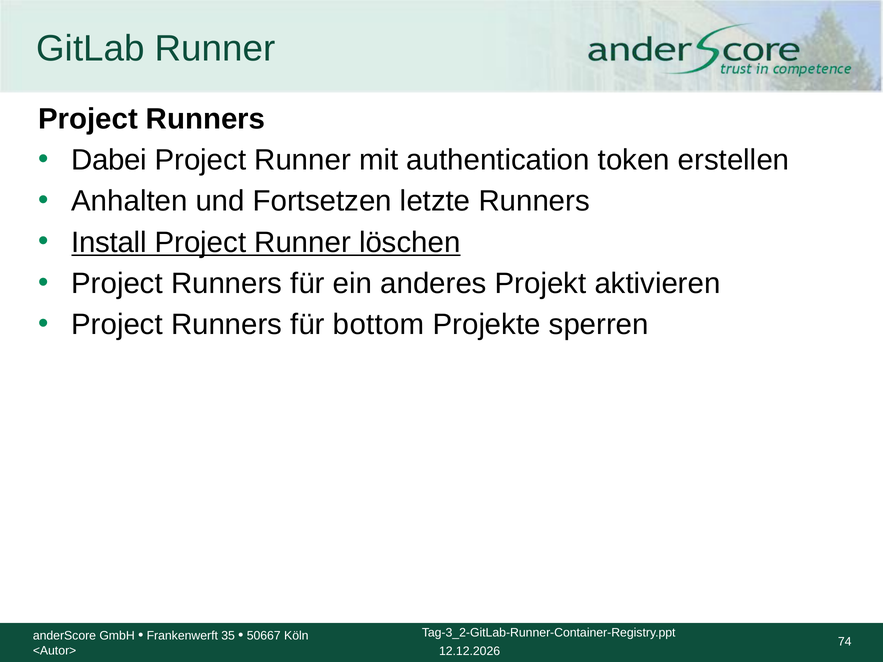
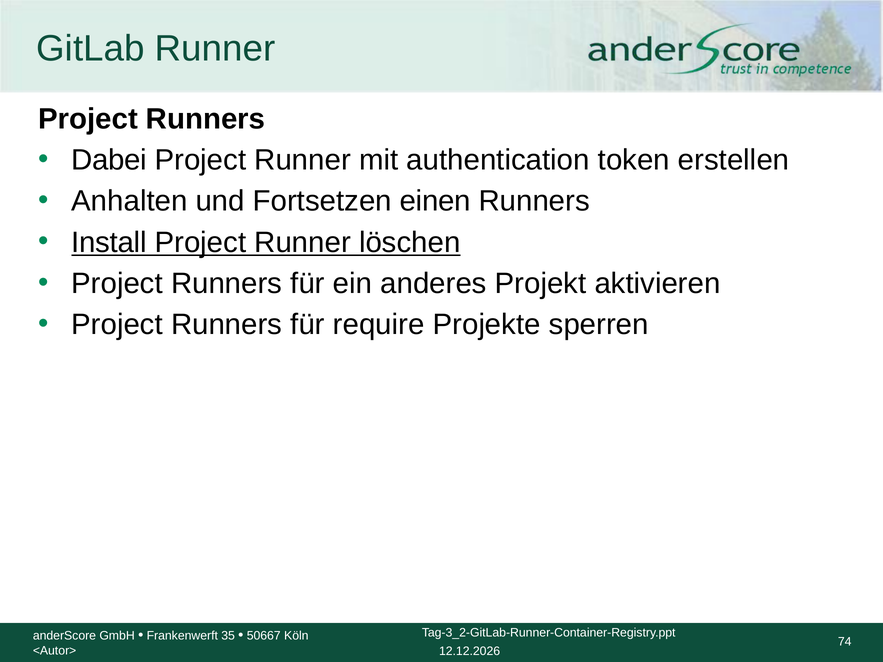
letzte: letzte -> einen (435, 201)
bottom: bottom -> require (379, 325)
